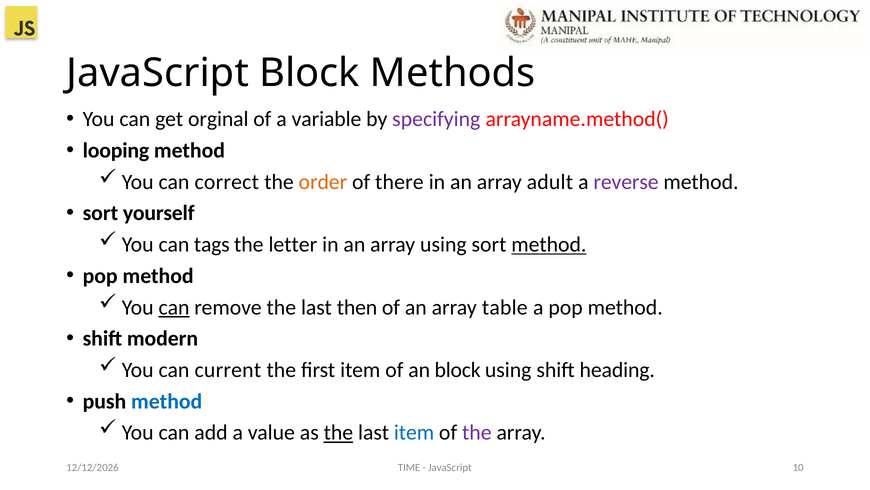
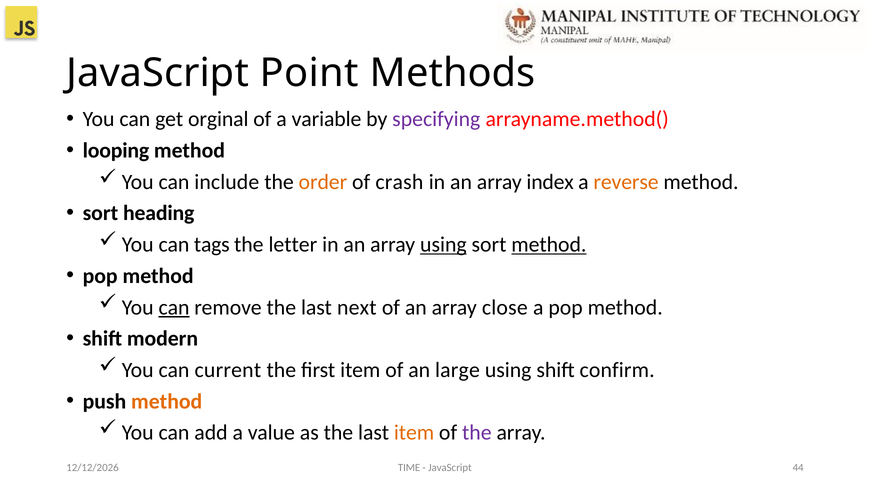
JavaScript Block: Block -> Point (309, 73)
correct: correct -> include (227, 182)
there: there -> crash (399, 182)
adult: adult -> index (550, 182)
reverse colour: purple -> orange (626, 182)
yourself: yourself -> heading (159, 213)
using underline: none -> present (443, 244)
then: then -> next (357, 307)
table: table -> close (505, 307)
an block: block -> large (457, 370)
heading: heading -> confirm (617, 370)
method colour: blue -> orange (167, 401)
the underline: present -> none (338, 432)
item colour: blue -> orange (414, 432)
10: 10 -> 44 (798, 467)
